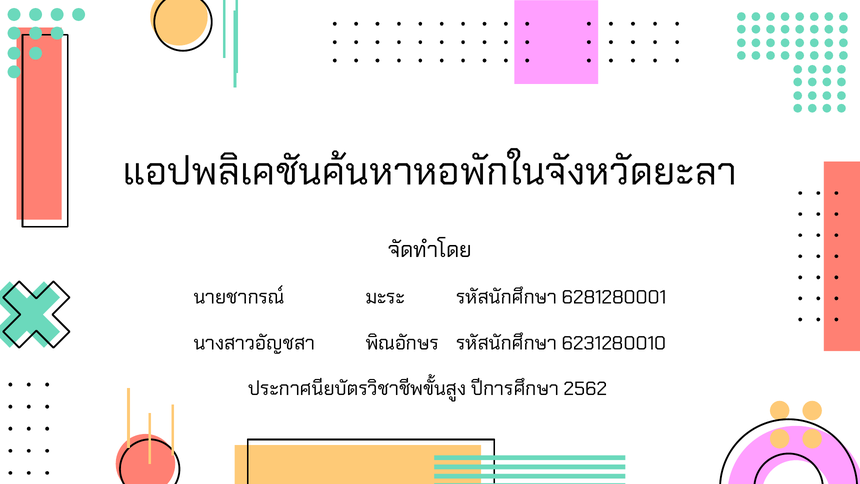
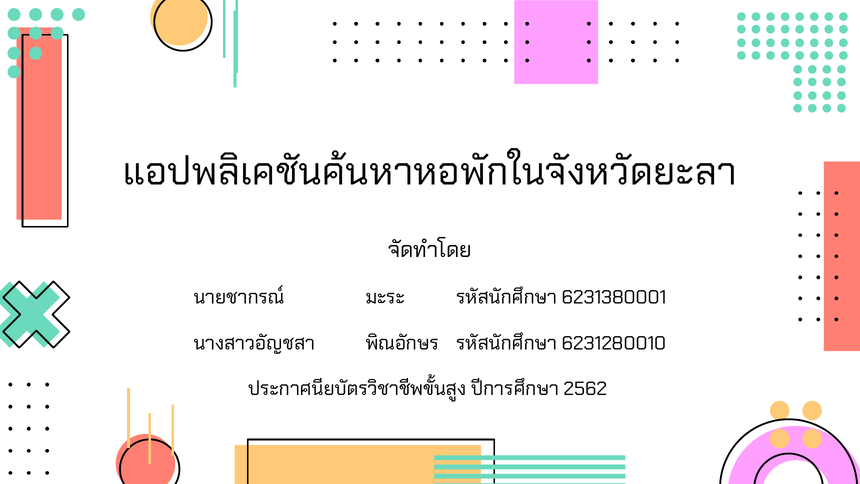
6281280001: 6281280001 -> 6231380001 (614, 297)
